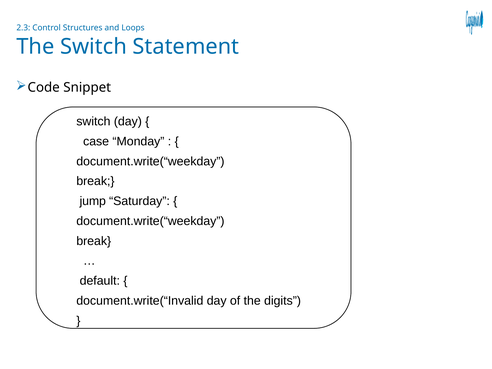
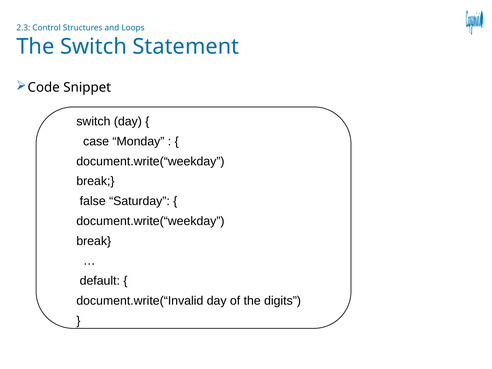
jump: jump -> false (93, 201)
